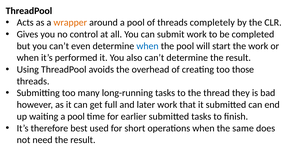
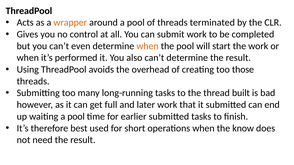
completely: completely -> terminated (212, 23)
when colour: blue -> orange (148, 46)
they: they -> built (241, 93)
same: same -> know (243, 128)
